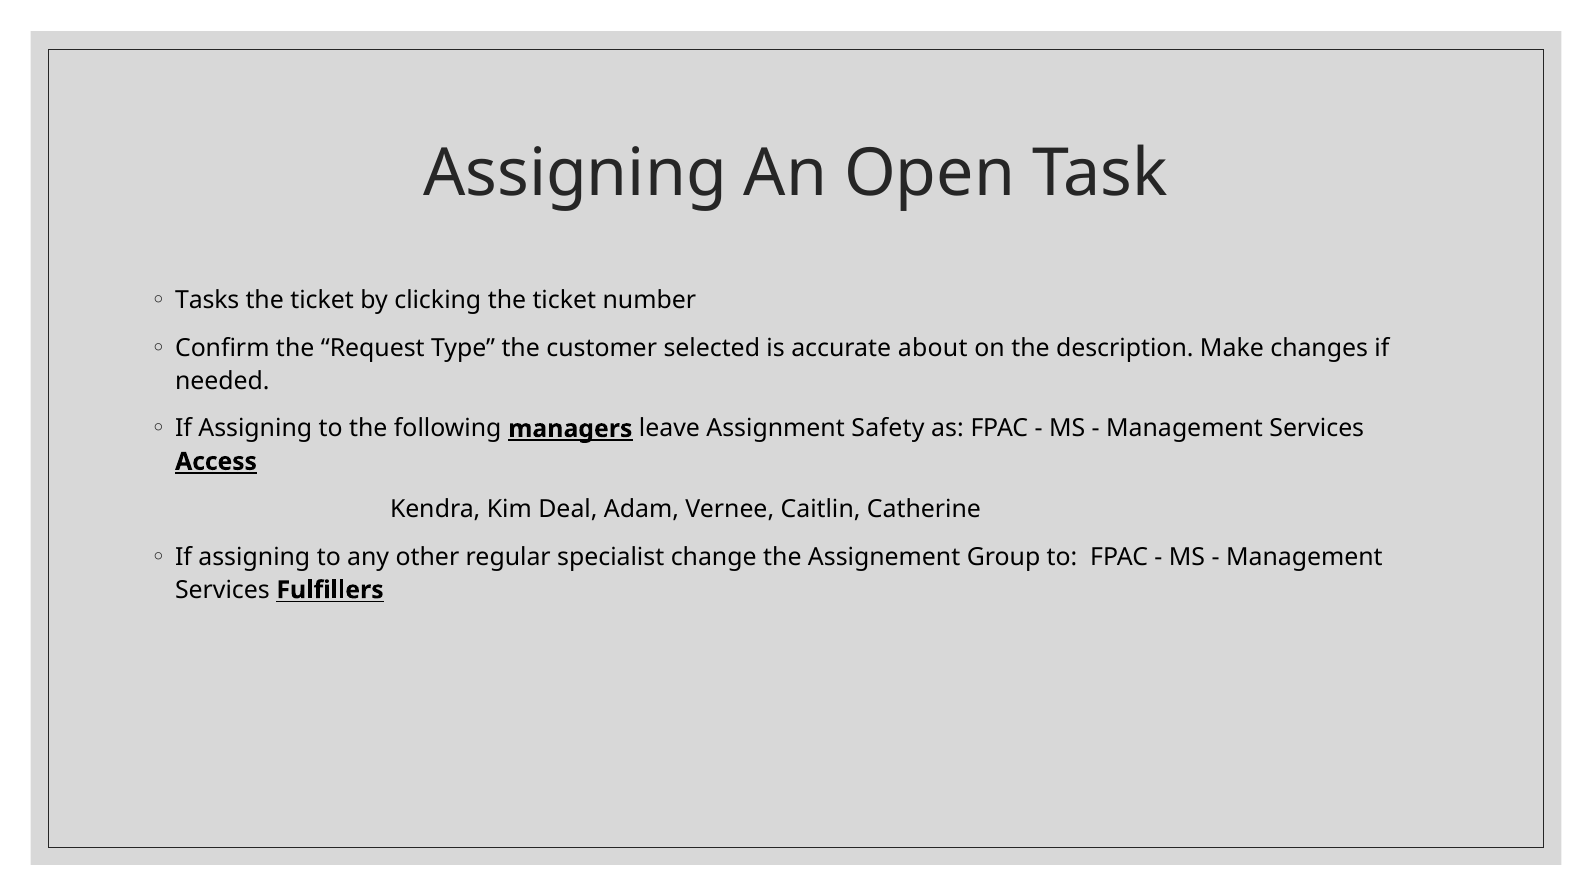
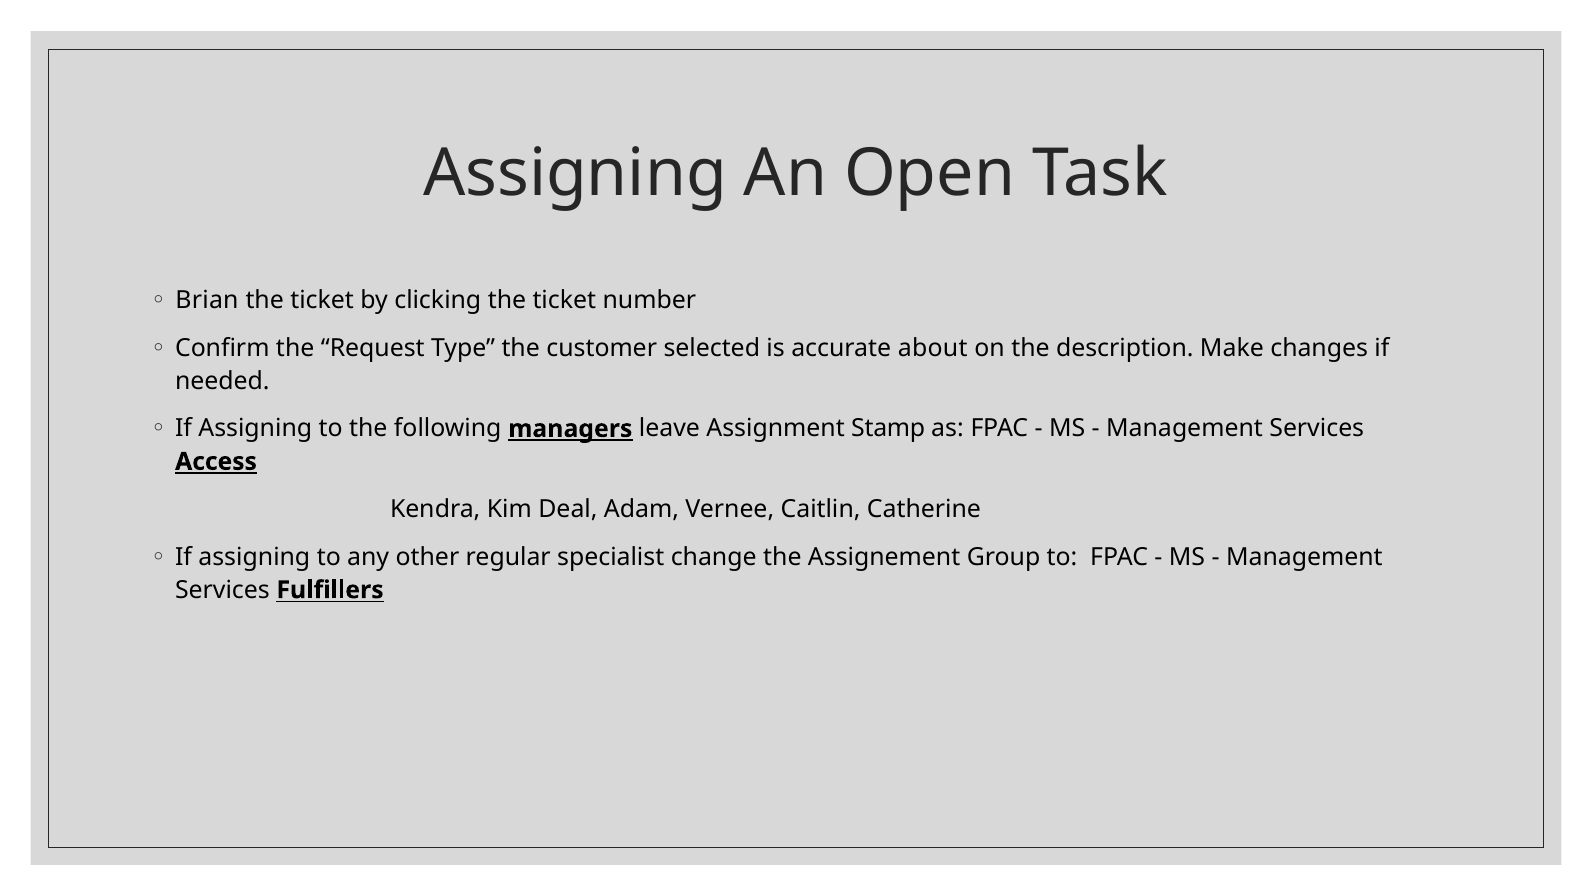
Tasks: Tasks -> Brian (207, 300)
Safety: Safety -> Stamp (888, 429)
